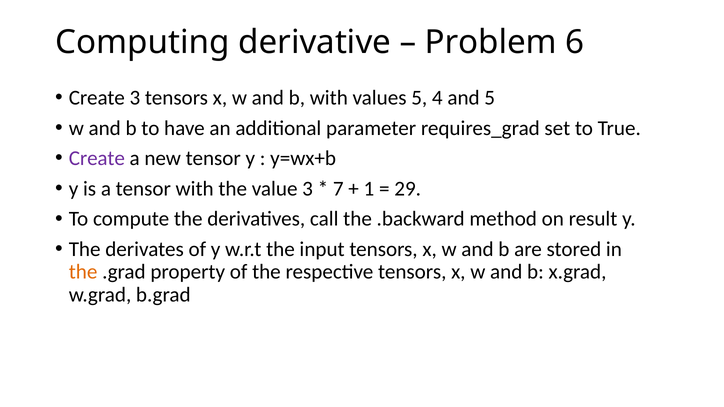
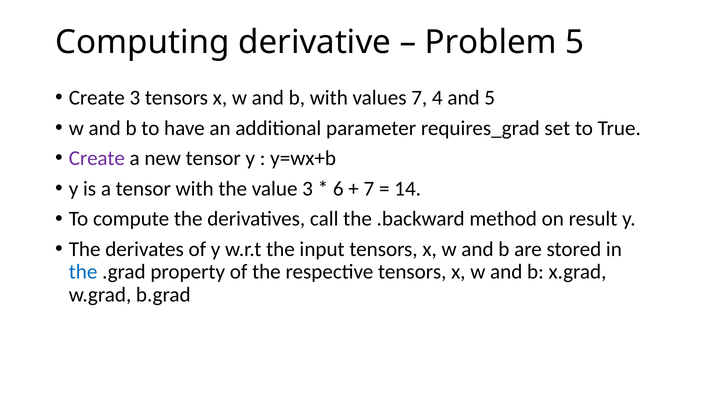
Problem 6: 6 -> 5 (575, 42)
values 5: 5 -> 7 (419, 98)
7: 7 -> 6 (338, 189)
1: 1 -> 7 (369, 189)
29: 29 -> 14 (408, 189)
the colour: orange -> blue (83, 272)
